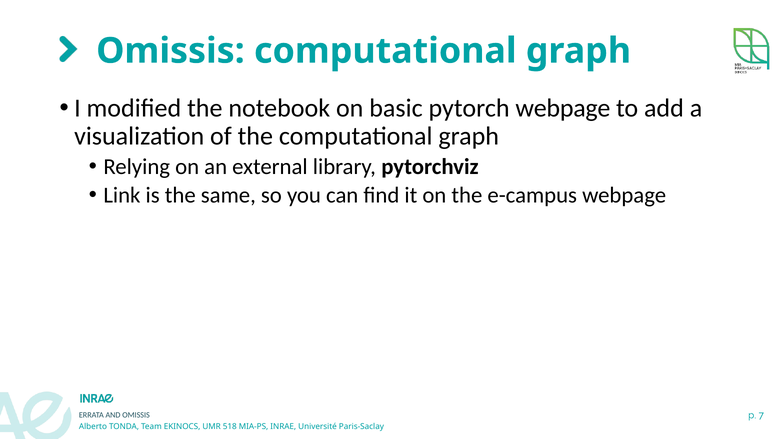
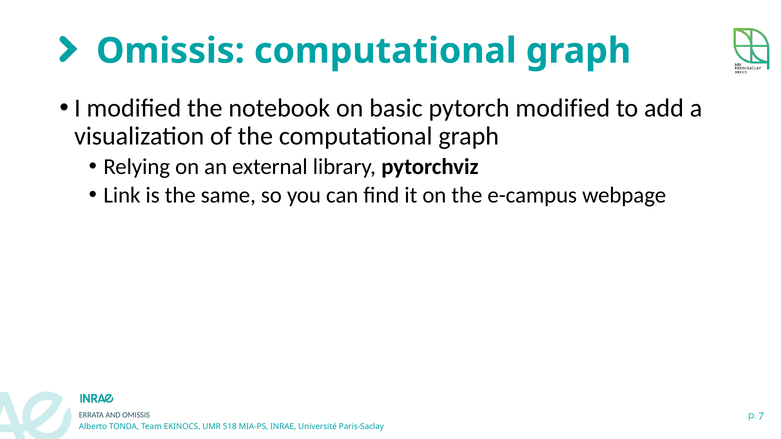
pytorch webpage: webpage -> modified (563, 108)
